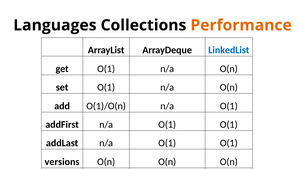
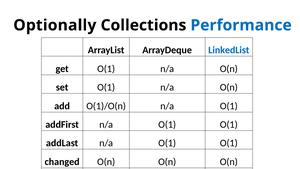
Languages: Languages -> Optionally (55, 25)
Performance colour: orange -> blue (241, 25)
versions: versions -> changed (62, 162)
